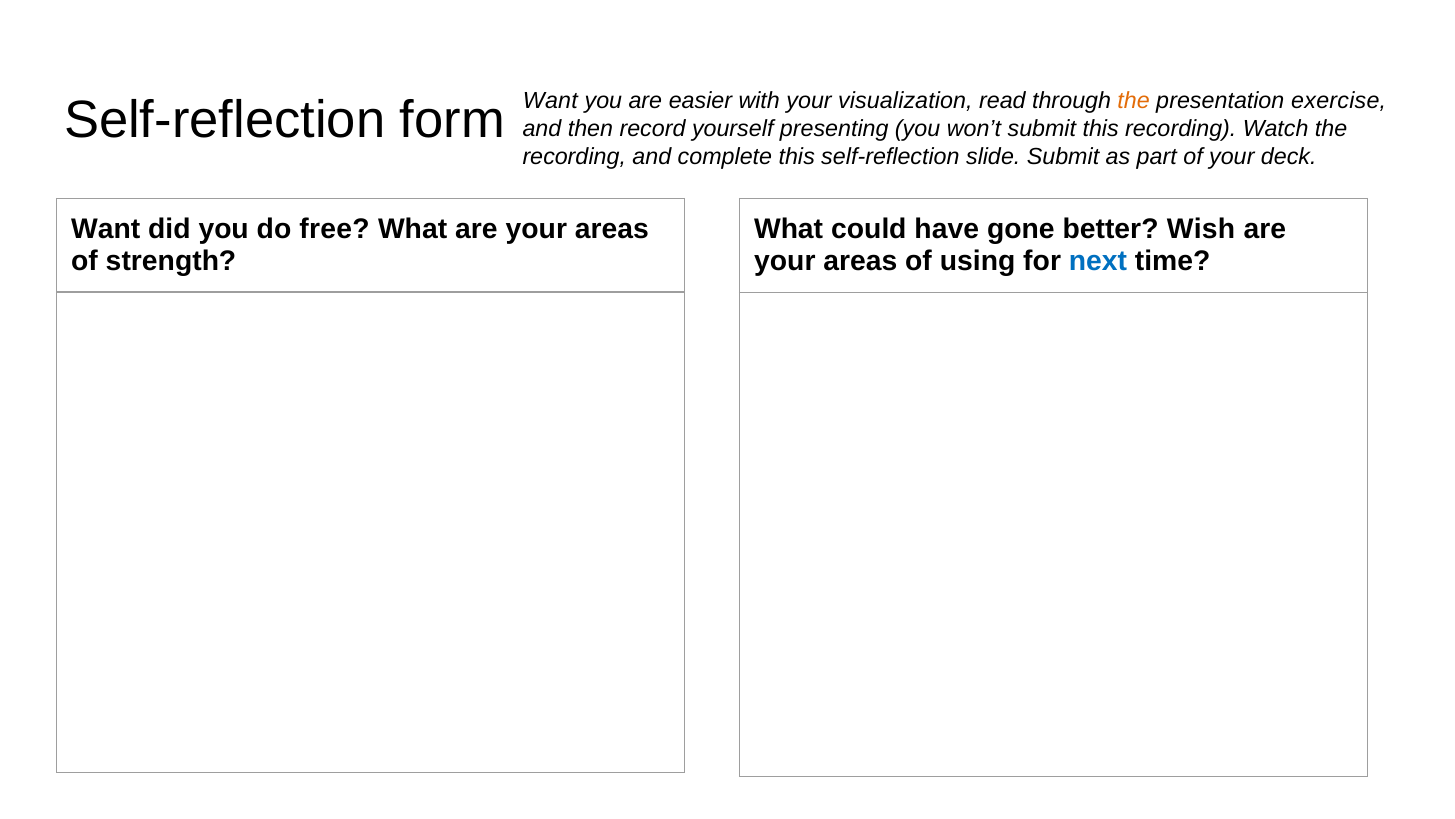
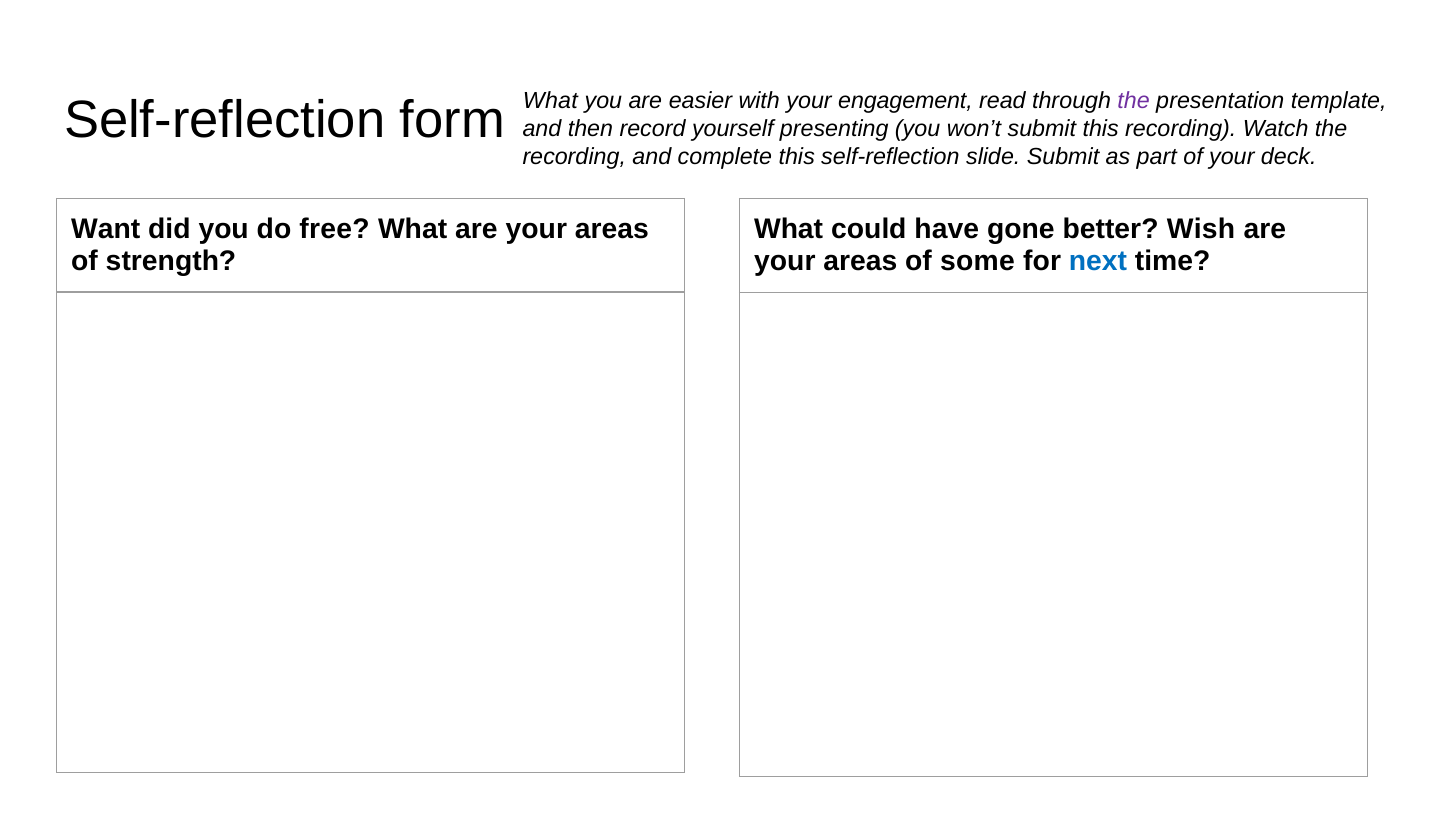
form Want: Want -> What (550, 101)
visualization: visualization -> engagement (906, 101)
the colour: orange -> purple (1134, 101)
exercise: exercise -> template (1339, 101)
using: using -> some (977, 261)
